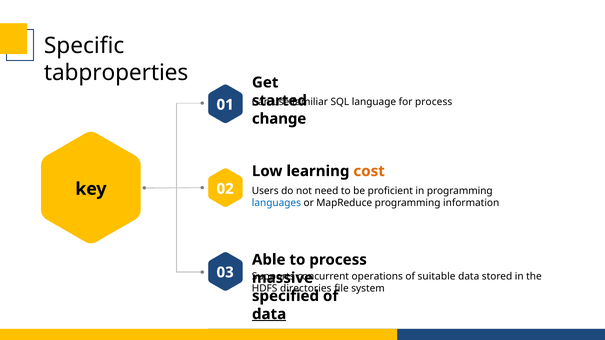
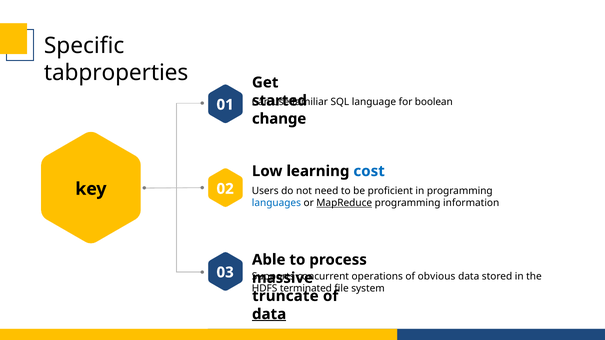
for process: process -> boolean (434, 102)
cost colour: orange -> blue (369, 171)
MapReduce underline: none -> present (344, 203)
suitable: suitable -> obvious (437, 277)
directories: directories -> terminated (306, 289)
specified: specified -> truncate (285, 296)
